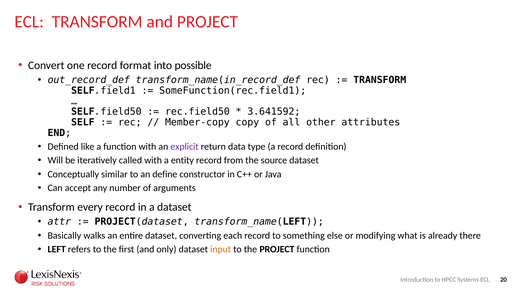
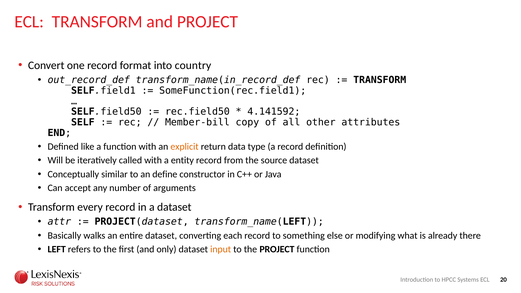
possible: possible -> country (193, 65)
3.641592: 3.641592 -> 4.141592 (274, 112)
Member-copy: Member-copy -> Member-bill (197, 122)
explicit colour: purple -> orange (185, 147)
